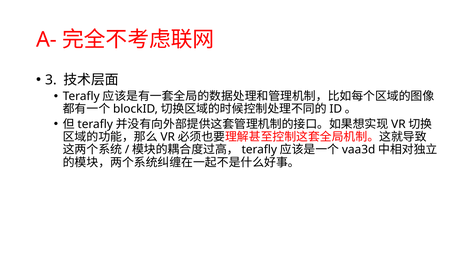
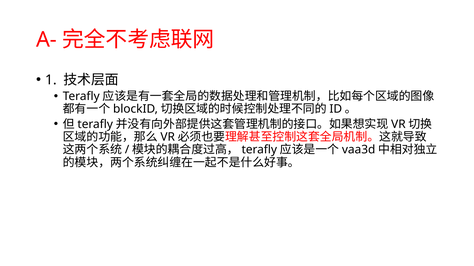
3: 3 -> 1 (51, 80)
